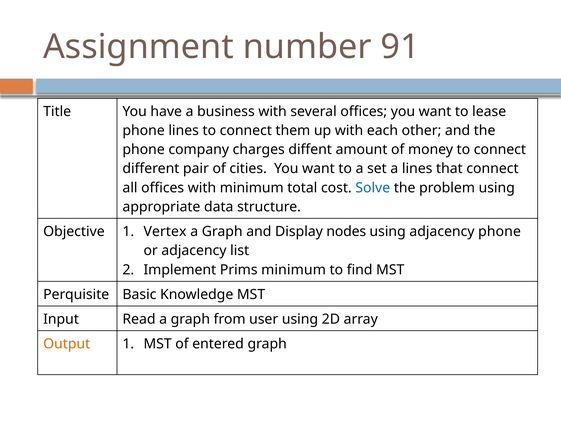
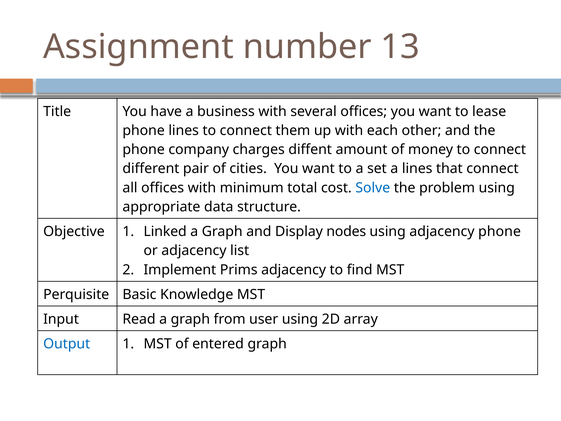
91: 91 -> 13 (400, 47)
Vertex: Vertex -> Linked (165, 231)
Prims minimum: minimum -> adjacency (294, 270)
Output colour: orange -> blue (67, 344)
